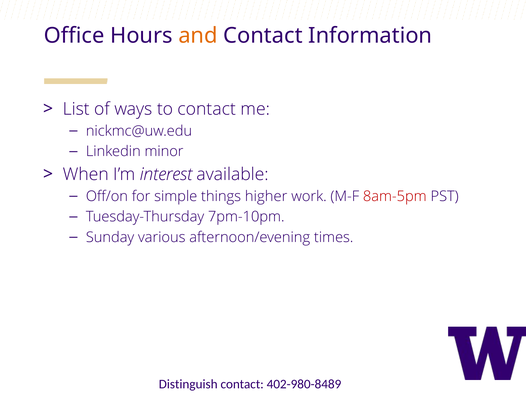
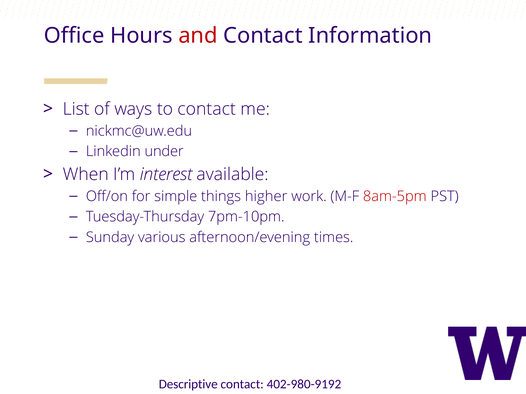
and colour: orange -> red (198, 36)
minor: minor -> under (164, 152)
Distinguish: Distinguish -> Descriptive (188, 385)
402-980-8489: 402-980-8489 -> 402-980-9192 (304, 385)
